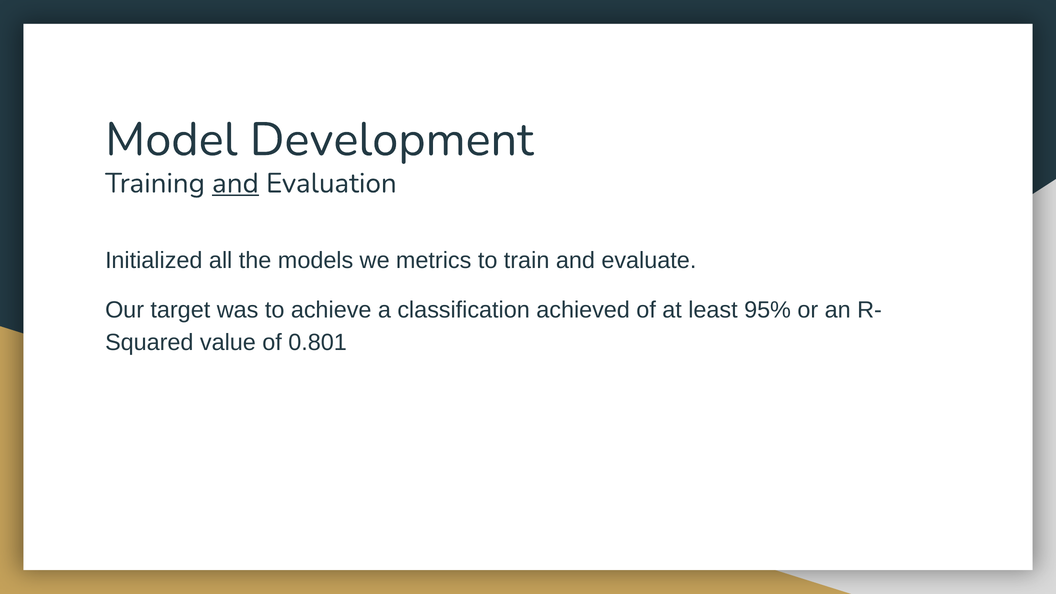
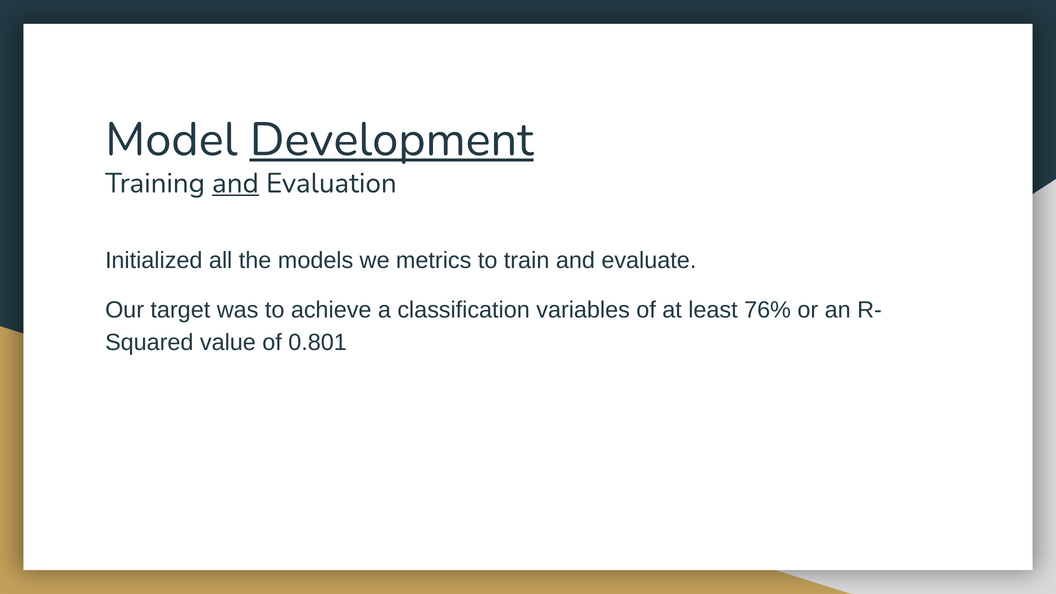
Development underline: none -> present (392, 140)
achieved: achieved -> variables (583, 310)
95%: 95% -> 76% (768, 310)
